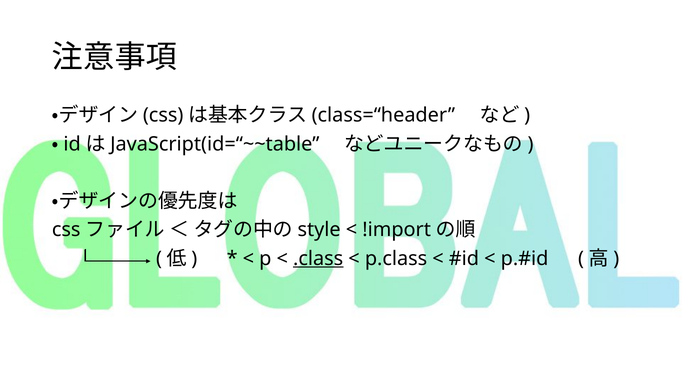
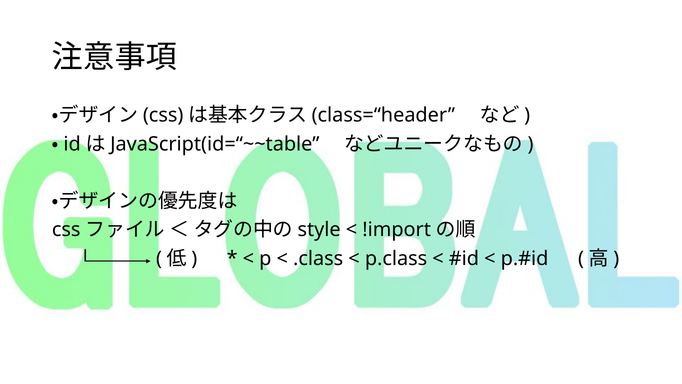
.class underline: present -> none (318, 258)
